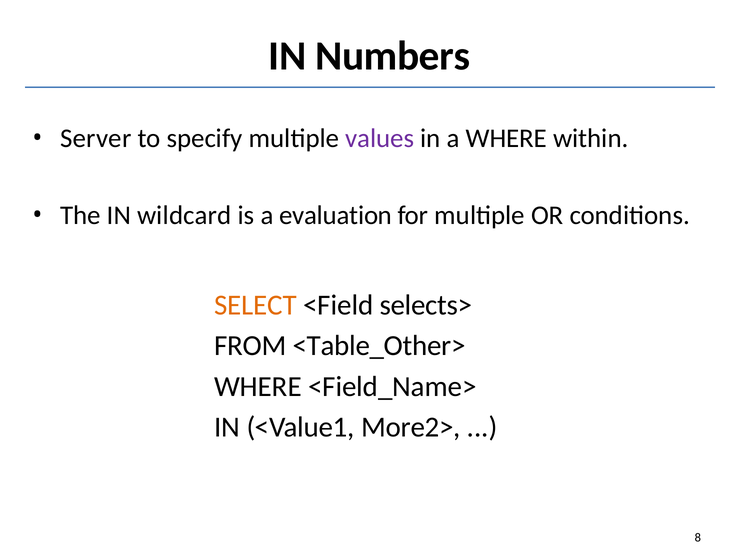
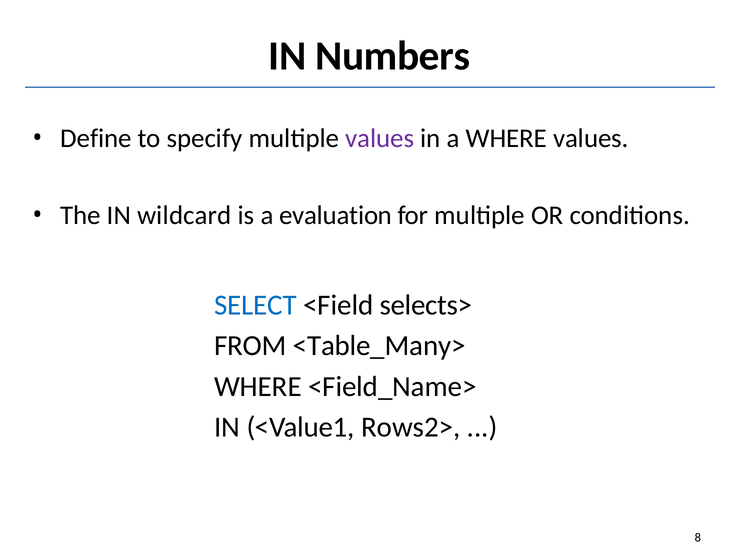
Server: Server -> Define (96, 138)
WHERE within: within -> values (591, 138)
SELECT colour: orange -> blue (255, 305)
<Table_Other>: <Table_Other> -> <Table_Many> (379, 345)
More2>: More2> -> Rows2> (411, 427)
